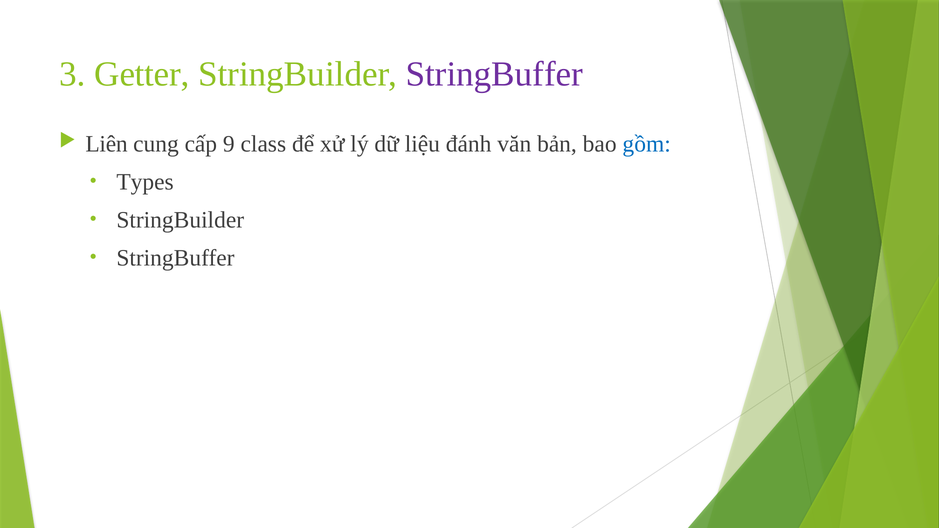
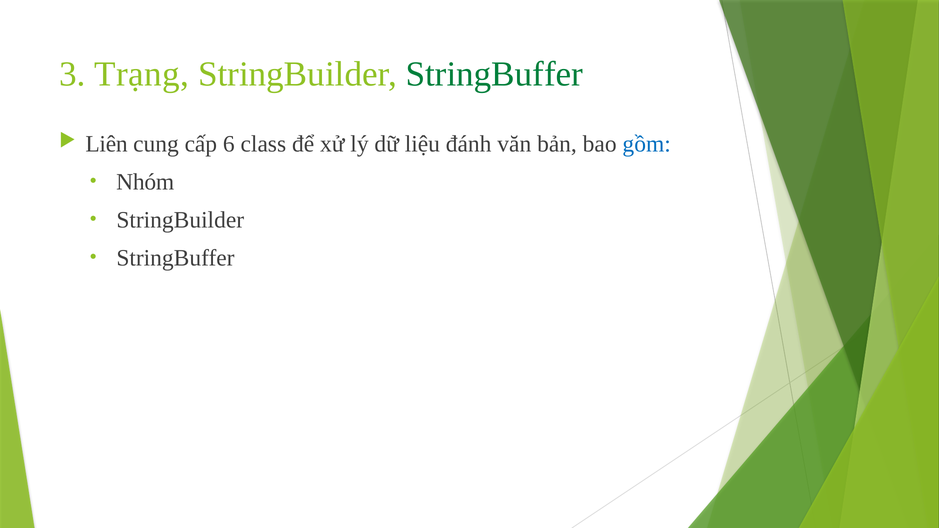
Getter: Getter -> Trạng (142, 74)
StringBuffer colour: purple -> green (494, 74)
9: 9 -> 6 (229, 144)
Types: Types -> Nhóm (145, 182)
